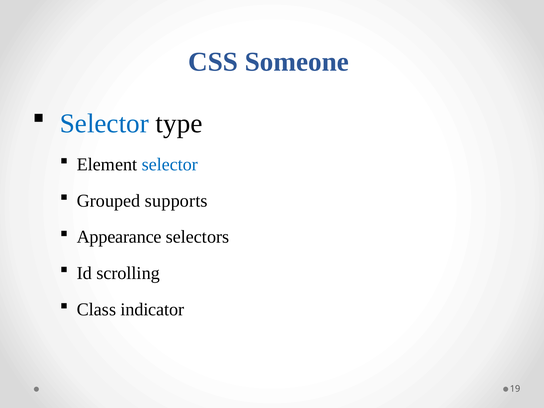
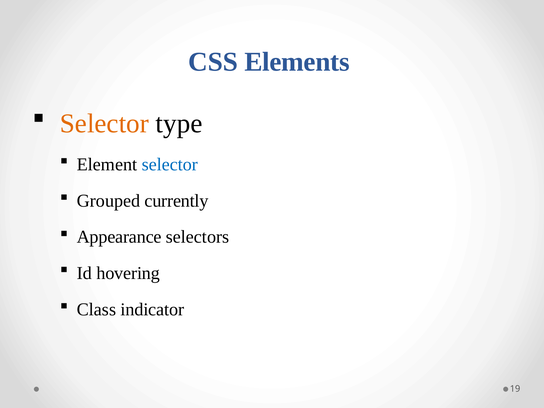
Someone: Someone -> Elements (297, 62)
Selector colour: blue -> orange (104, 123)
supports: supports -> currently (177, 201)
scrolling: scrolling -> hovering (128, 273)
